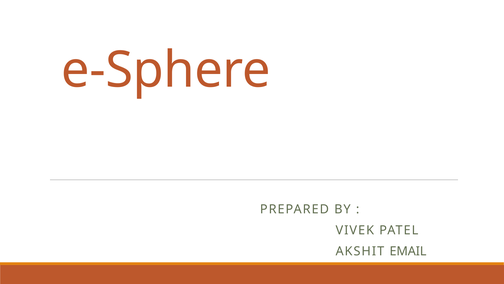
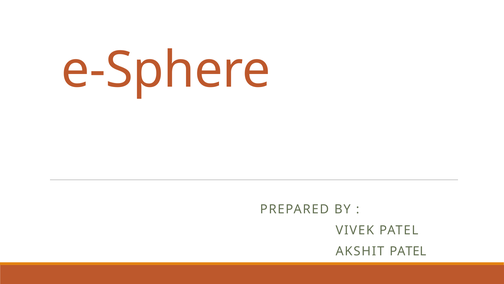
AKSHIT EMAIL: EMAIL -> PATEL (408, 251)
